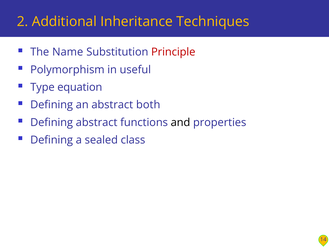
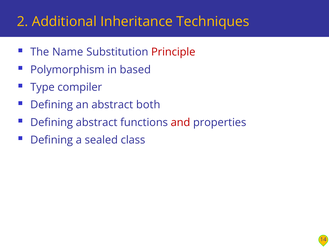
useful: useful -> based (135, 70)
equation: equation -> compiler (80, 87)
and colour: black -> red (180, 122)
